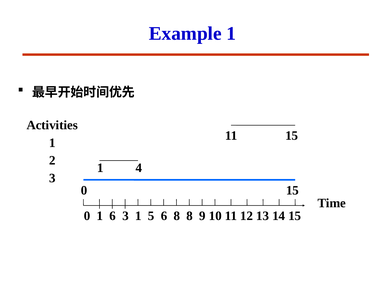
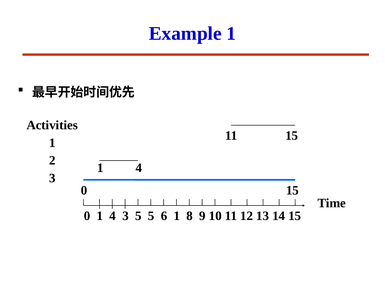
0 1 6: 6 -> 4 (113, 216)
3 1: 1 -> 5 (138, 216)
6 8: 8 -> 1 (177, 216)
